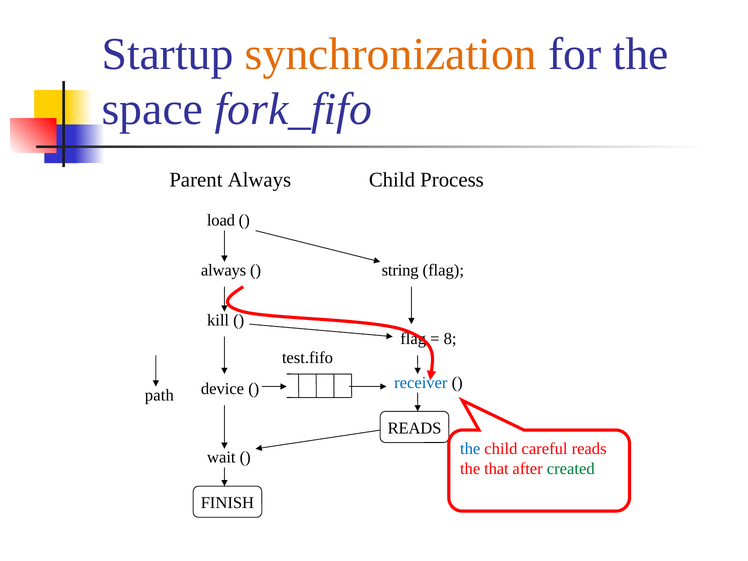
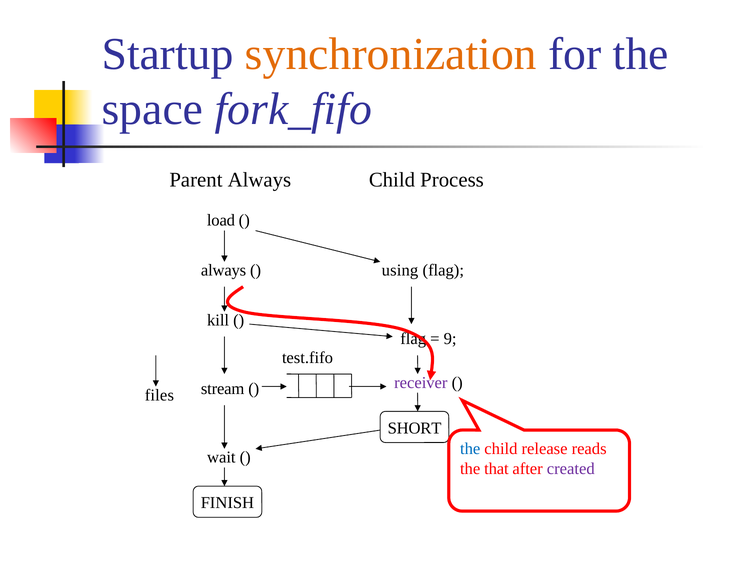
string: string -> using (400, 270)
8: 8 -> 9 (450, 339)
receiver colour: blue -> purple (421, 383)
device: device -> stream (223, 389)
path: path -> files (159, 395)
READS: READS -> SHORT (415, 428)
careful: careful -> release (545, 449)
created colour: green -> purple (571, 469)
